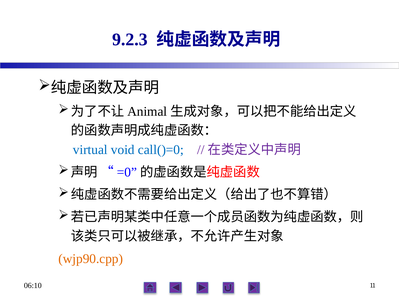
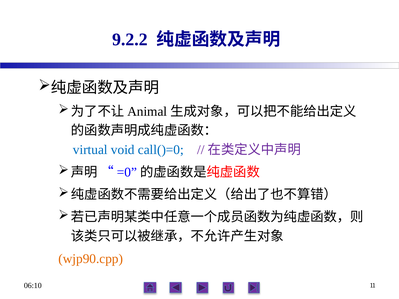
9.2.3: 9.2.3 -> 9.2.2 (130, 40)
